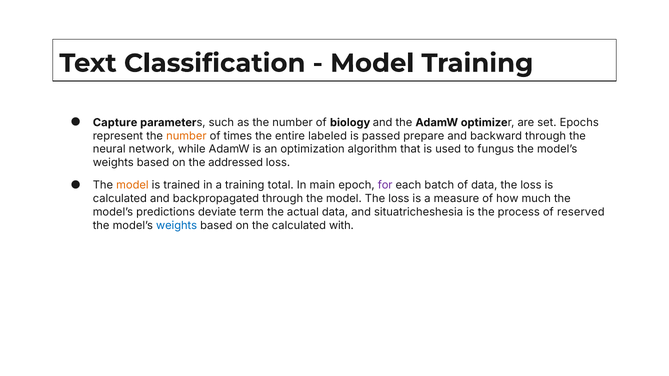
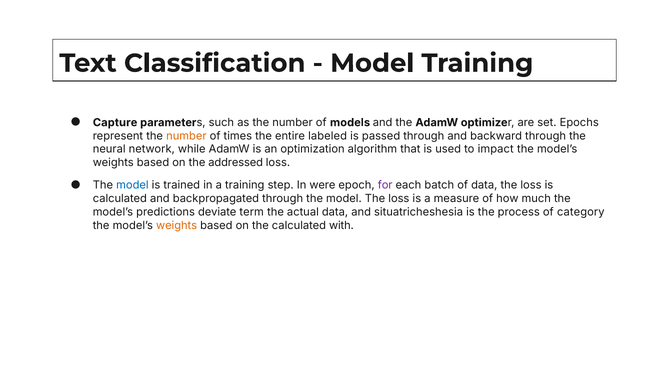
biology: biology -> models (350, 123)
passed prepare: prepare -> through (424, 136)
fungus: fungus -> impact (496, 149)
model colour: orange -> blue (132, 185)
total: total -> step (281, 185)
main: main -> were (322, 185)
reserved: reserved -> category (581, 212)
weights colour: blue -> orange (177, 226)
